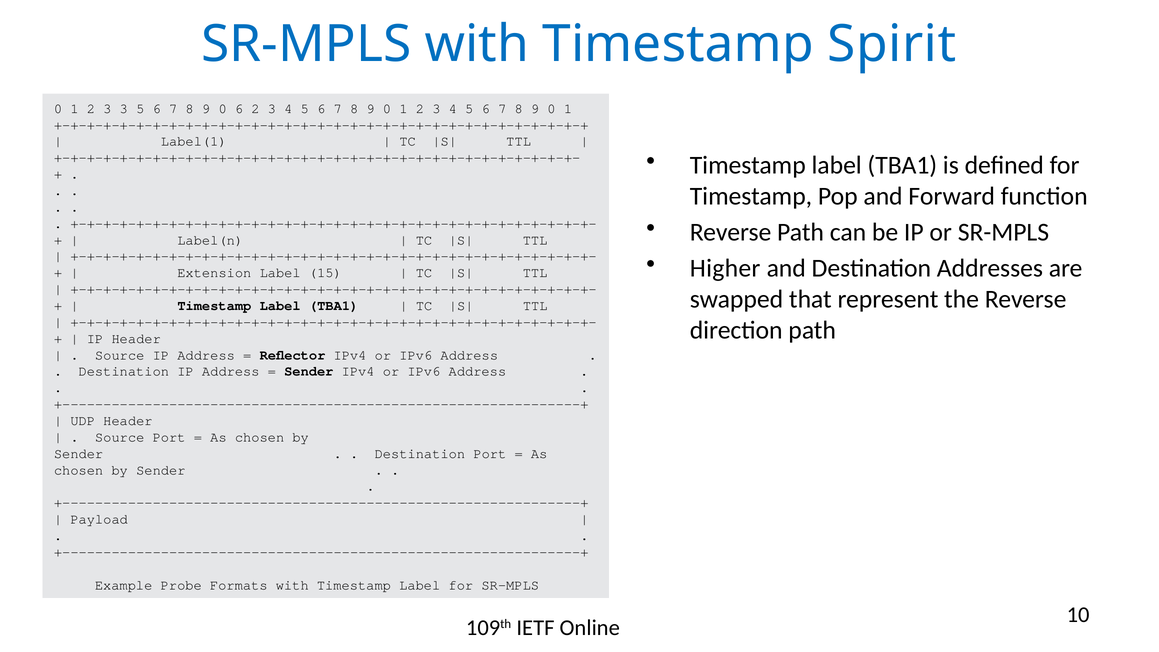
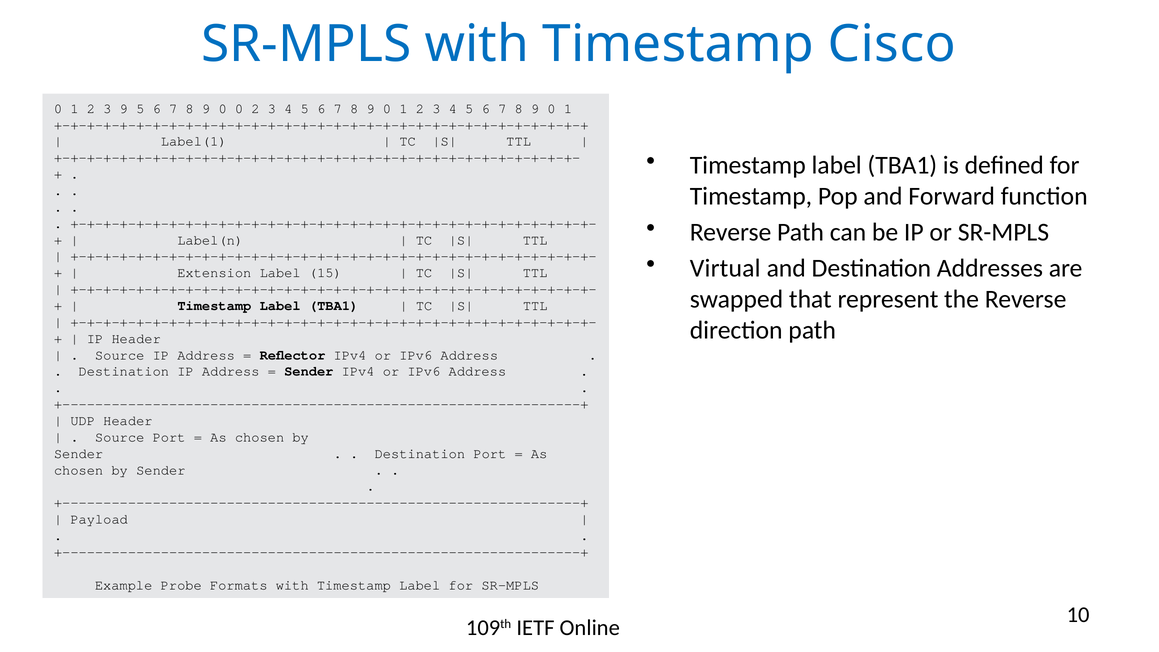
Spirit: Spirit -> Cisco (892, 44)
3 3: 3 -> 9 (124, 109)
0 6: 6 -> 0 (239, 109)
Higher: Higher -> Virtual (725, 268)
